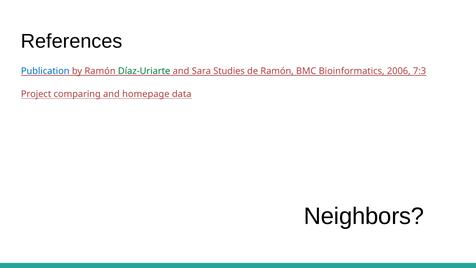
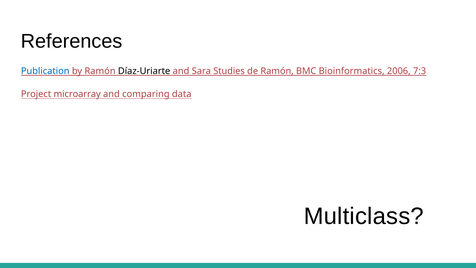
Díaz-Uriarte colour: green -> black (144, 71)
comparing: comparing -> microarray (77, 94)
homepage: homepage -> comparing (146, 94)
Neighbors: Neighbors -> Multiclass (364, 216)
